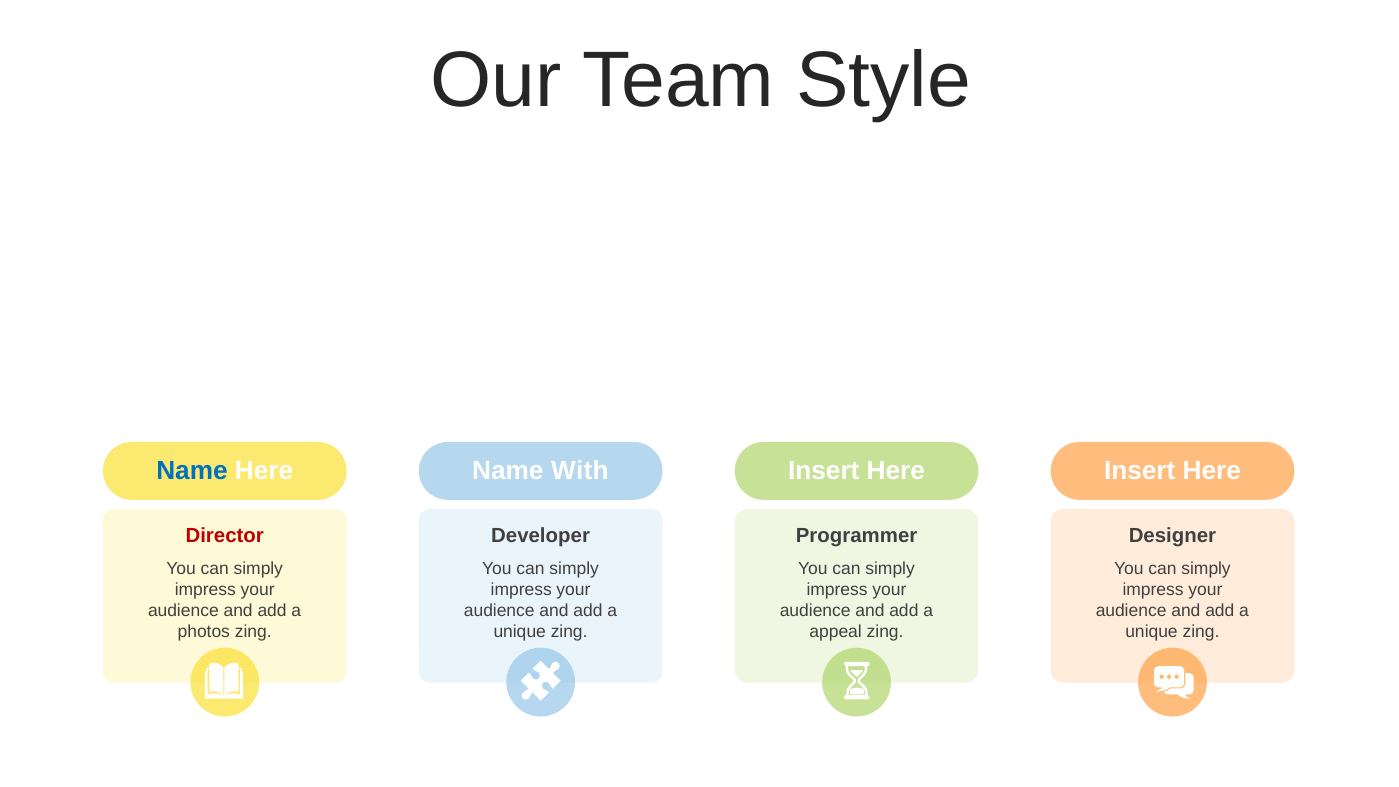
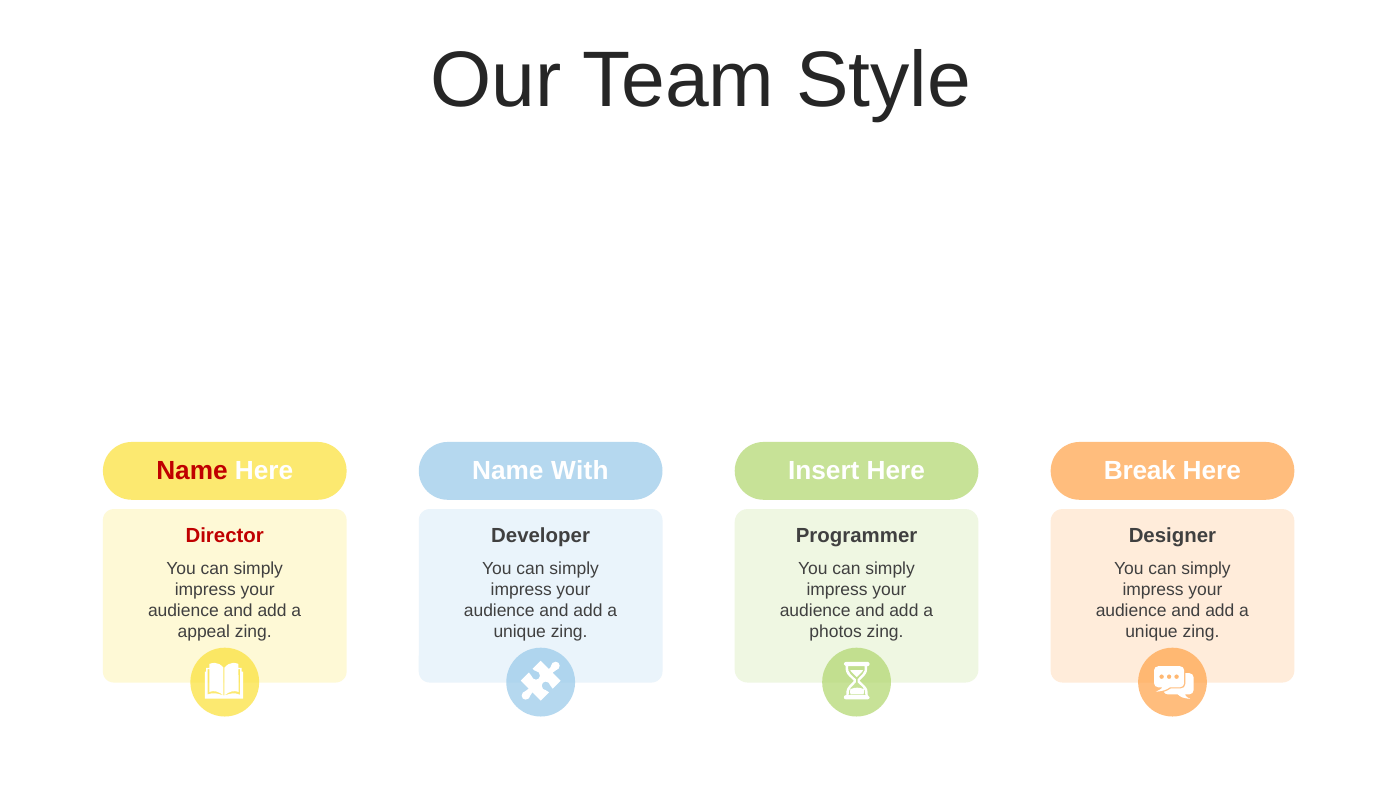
Name colour: blue -> red (192, 471)
Insert: Insert -> Break (1140, 471)
photos: photos -> appeal (204, 632)
appeal: appeal -> photos (836, 632)
